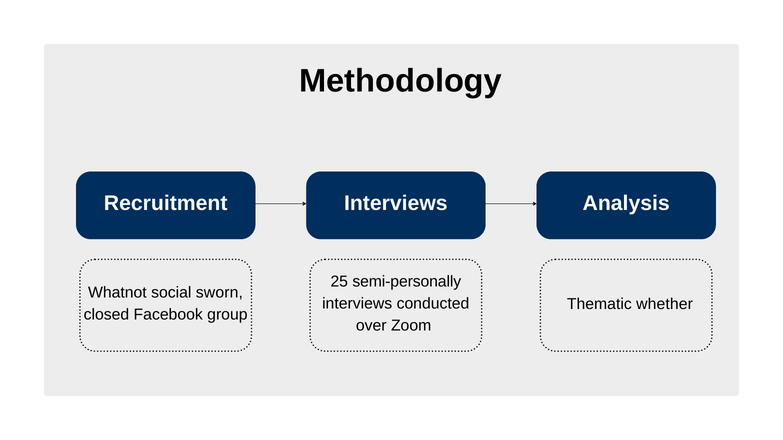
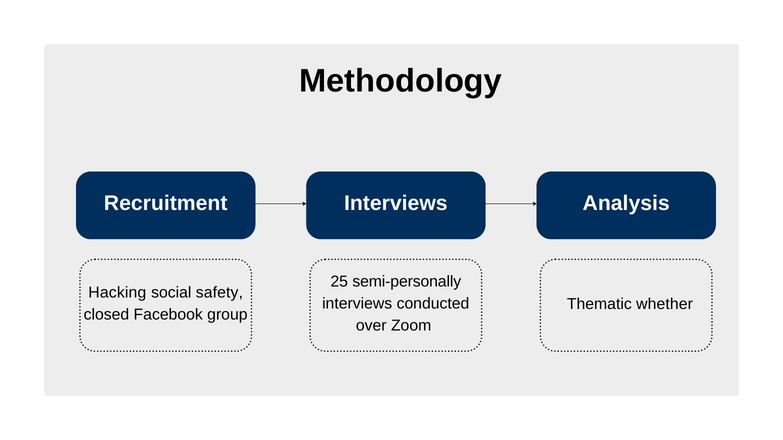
Whatnot: Whatnot -> Hacking (117, 293)
sworn: sworn -> safety (219, 293)
